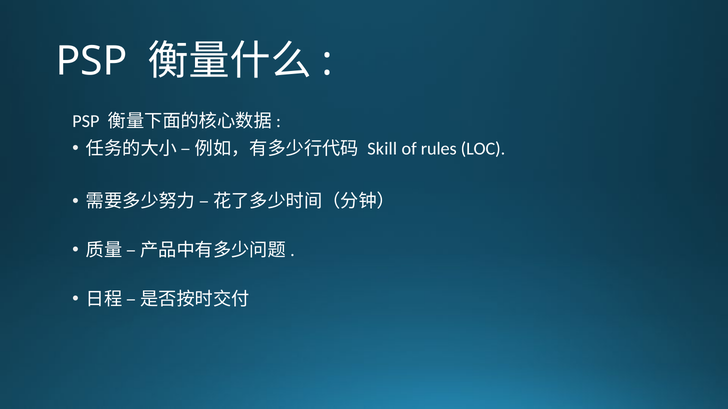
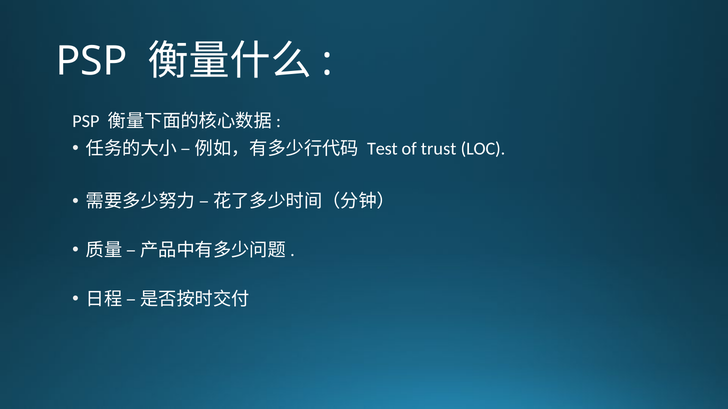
Skill: Skill -> Test (382, 149)
rules: rules -> trust (439, 149)
